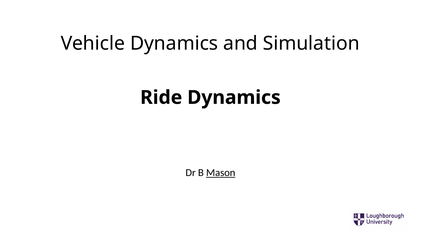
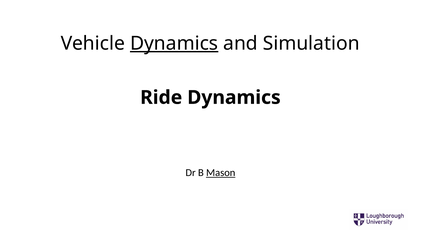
Dynamics underline: none -> present (174, 43)
